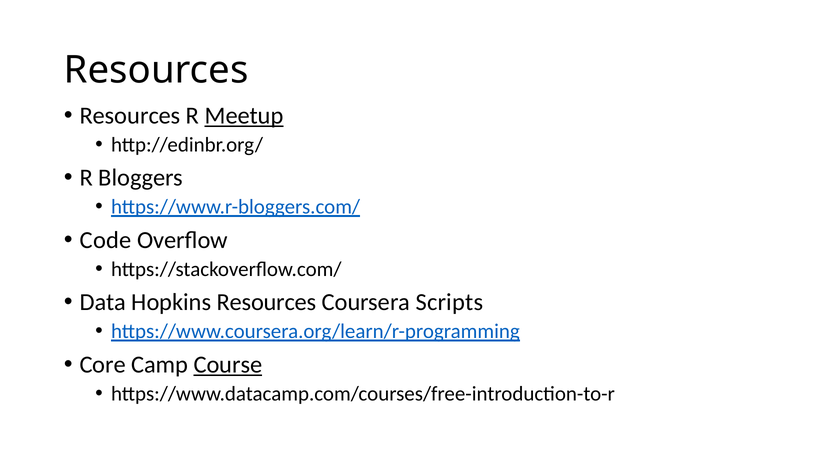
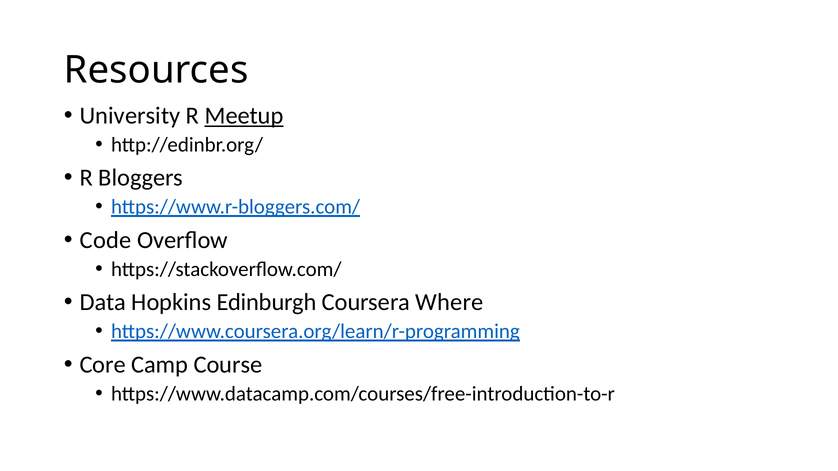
Resources: Resources -> University (130, 116)
Hopkins Resources: Resources -> Edinburgh (267, 303)
Scripts: Scripts -> Where (449, 303)
Course underline: present -> none (228, 365)
